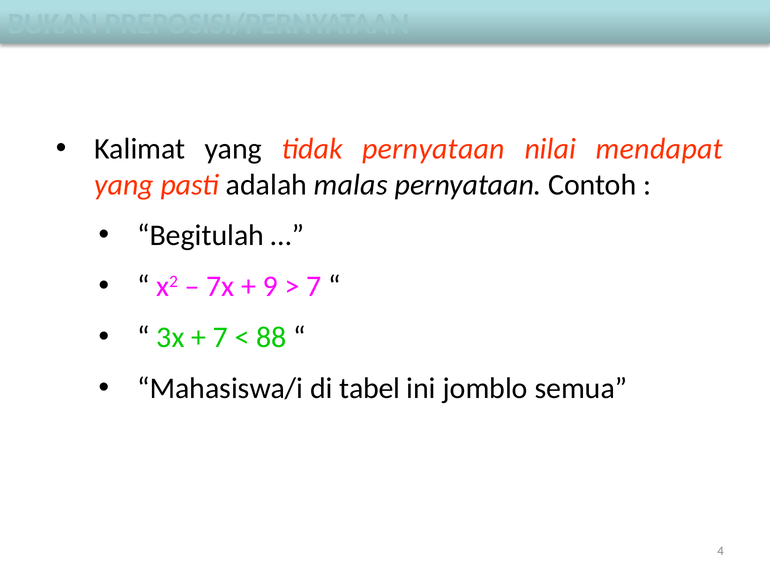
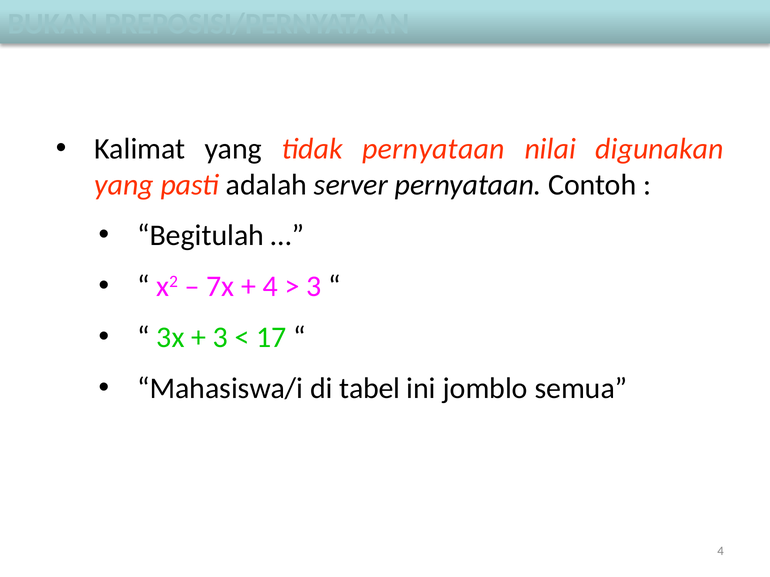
mendapat: mendapat -> digunakan (660, 149)
malas: malas -> server (351, 185)
9: 9 -> 4 (270, 287)
7: 7 -> 3 (314, 287)
7: 7 -> 3 (220, 338)
88: 88 -> 17 (271, 338)
